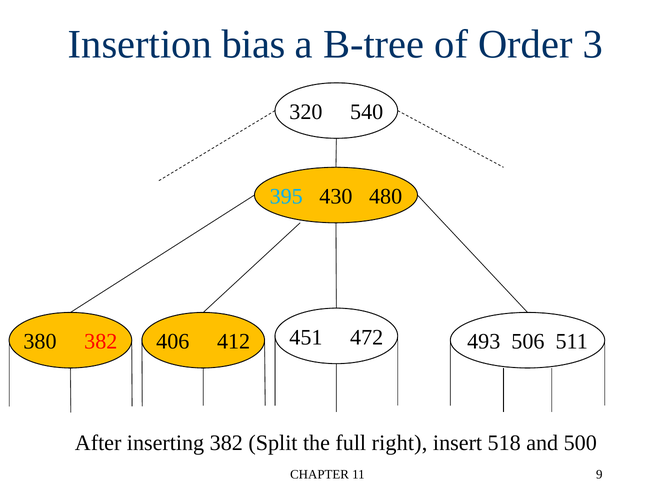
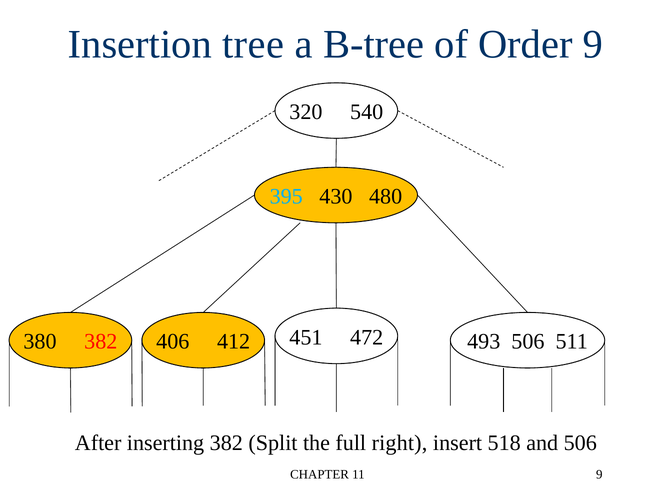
bias: bias -> tree (253, 44)
Order 3: 3 -> 9 (593, 44)
and 500: 500 -> 506 (580, 443)
